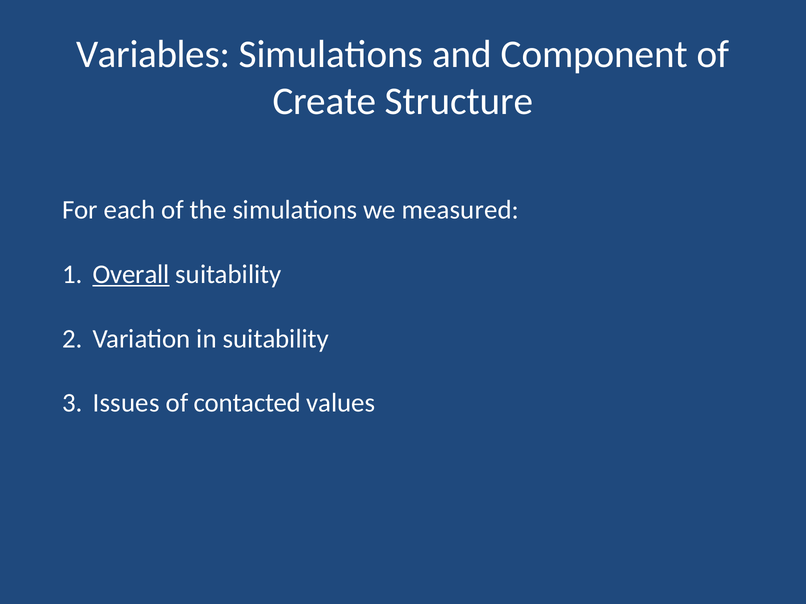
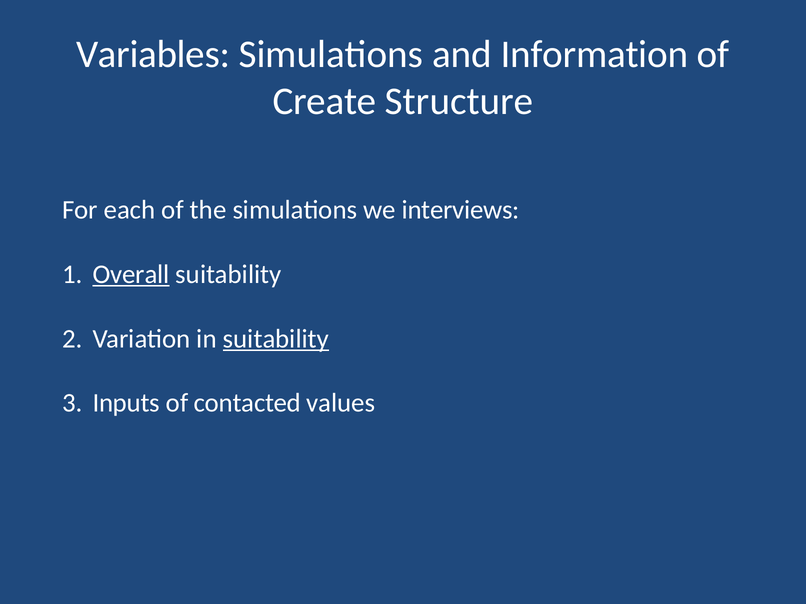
Component: Component -> Information (595, 54)
measured: measured -> interviews (461, 210)
suitability underline: none -> present (276, 339)
Issues: Issues -> Inputs (126, 403)
